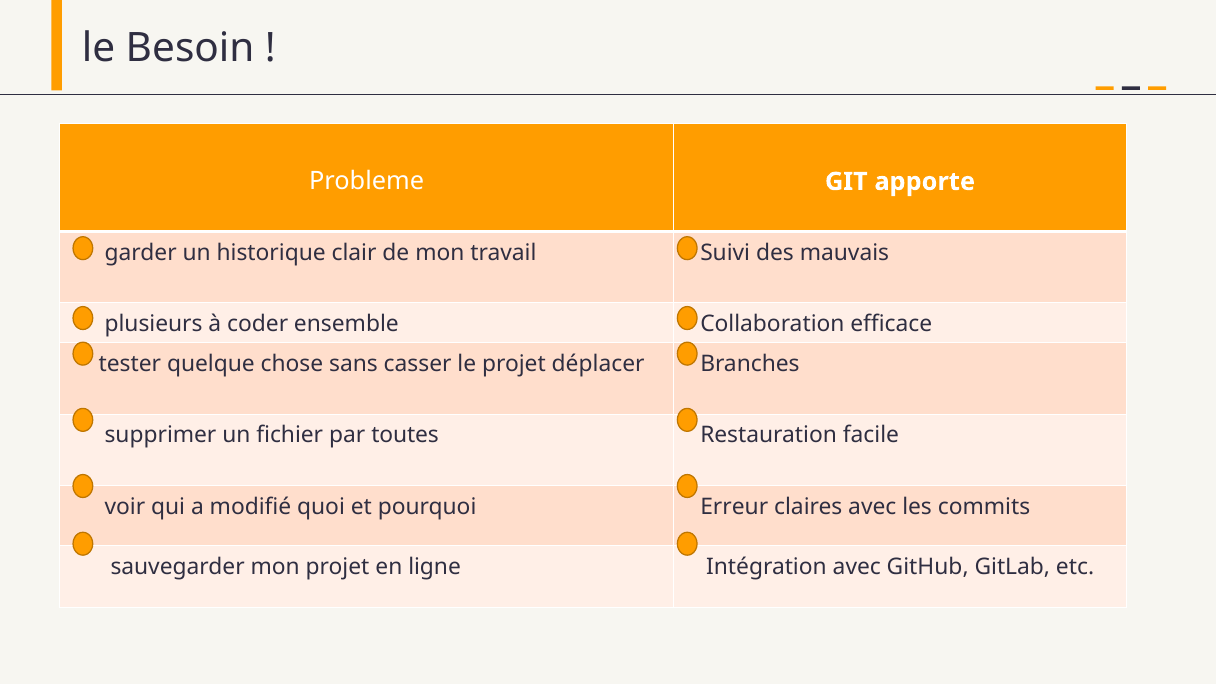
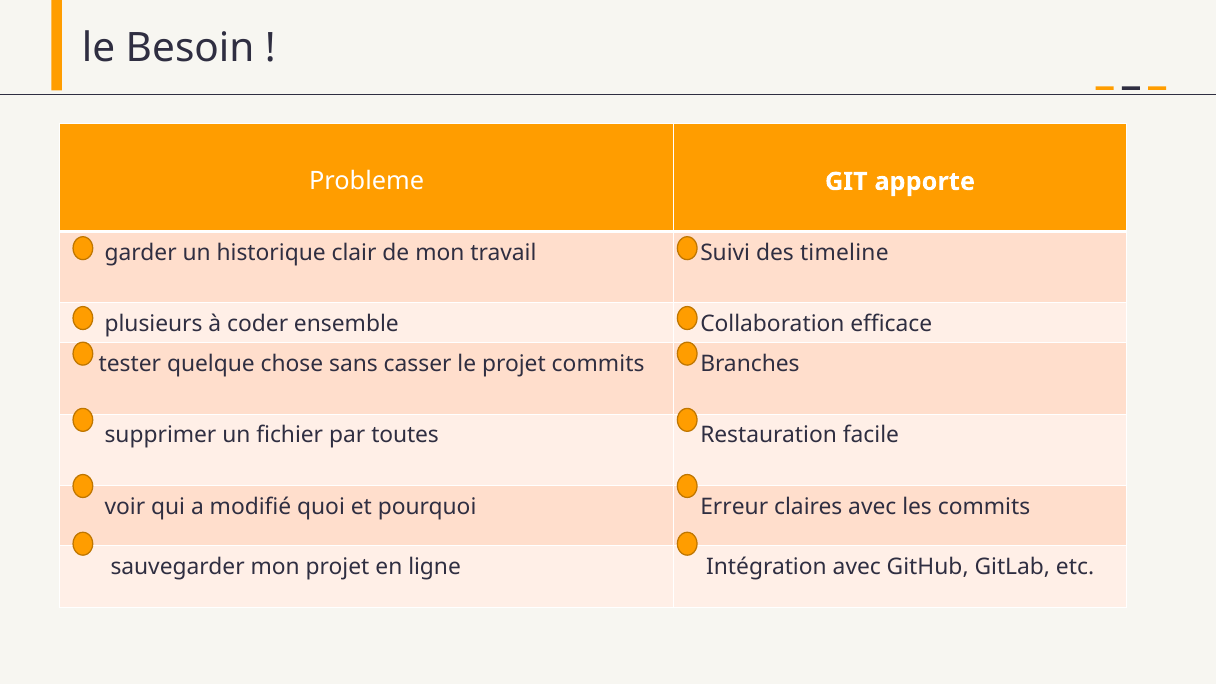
mauvais: mauvais -> timeline (844, 253)
projet déplacer: déplacer -> commits (598, 364)
